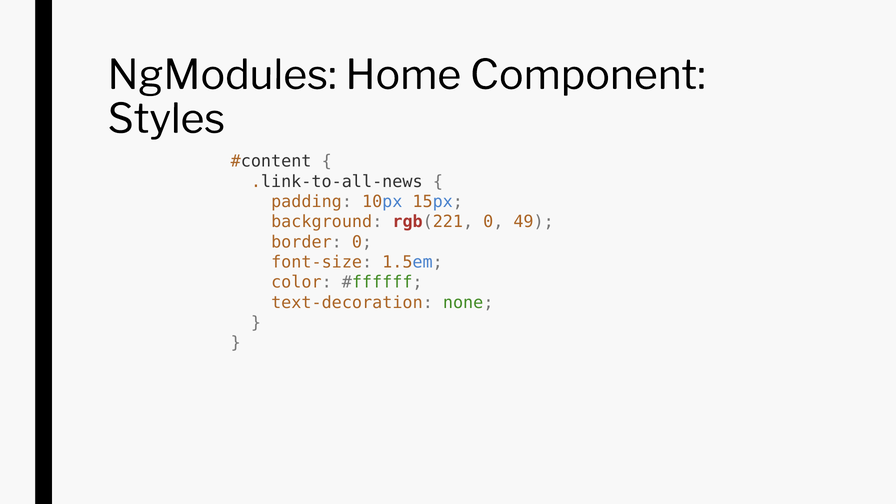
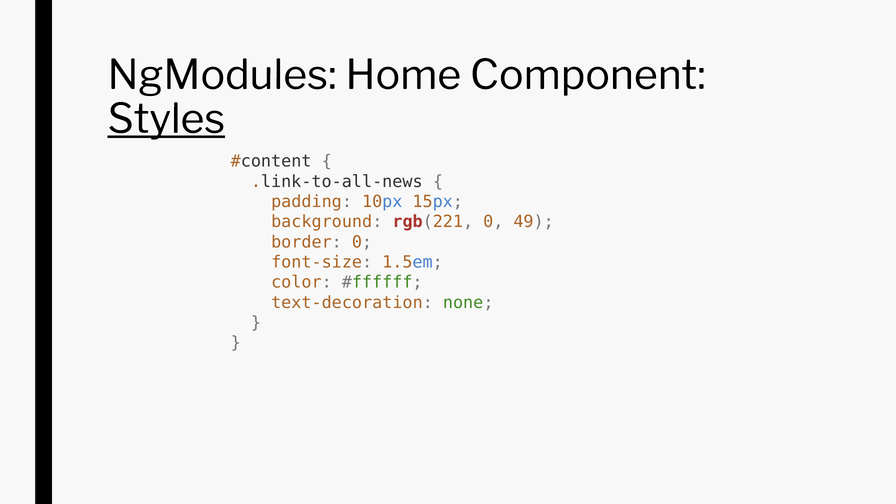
Styles underline: none -> present (166, 119)
